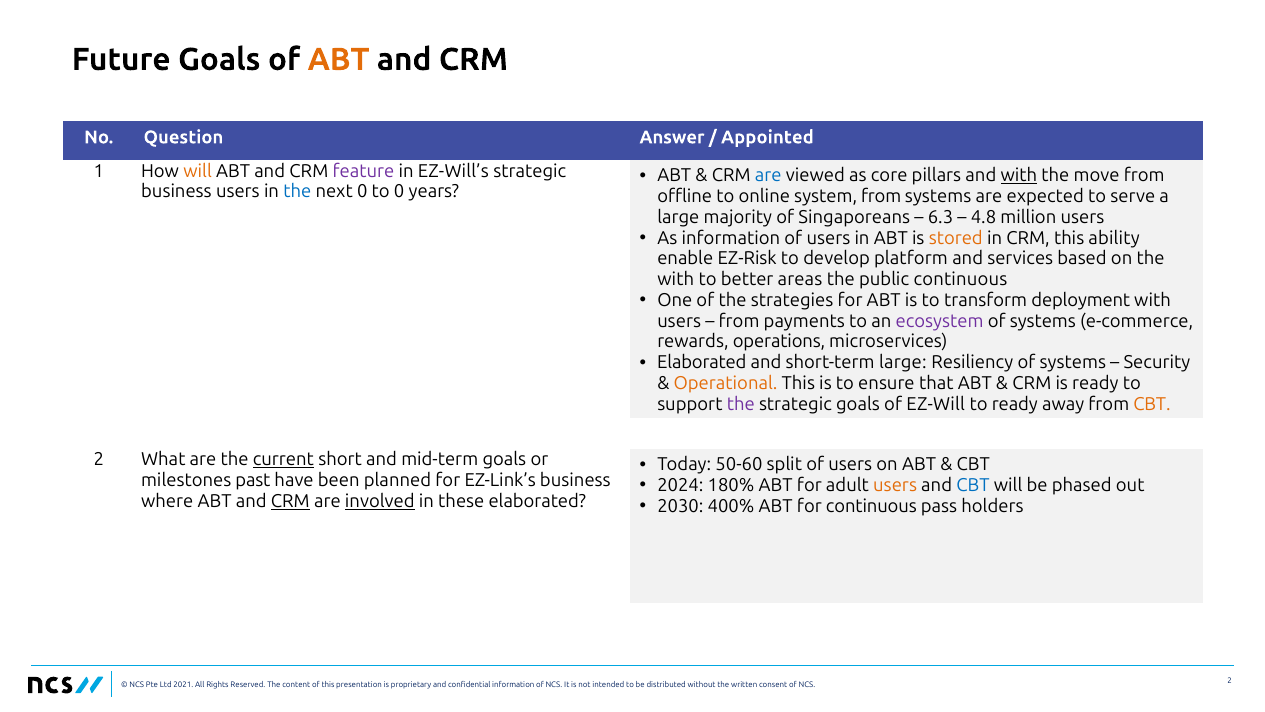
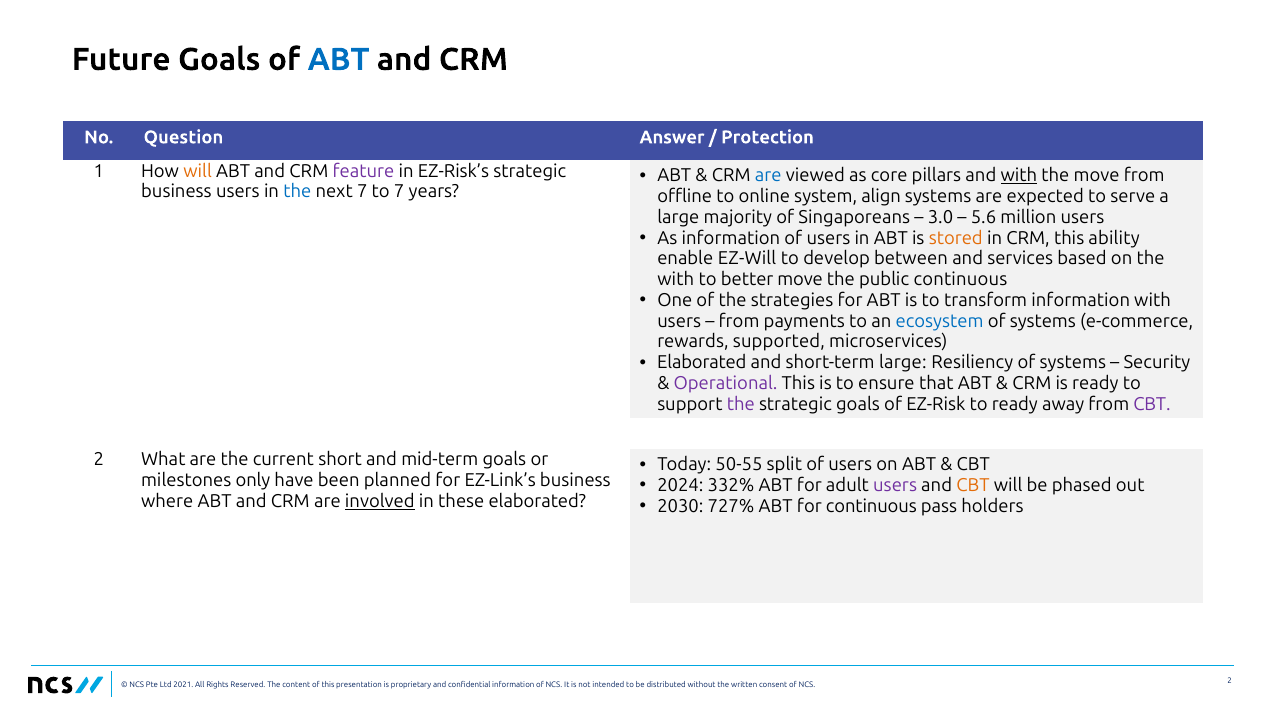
ABT colour: orange -> blue (339, 59)
Appointed: Appointed -> Protection (767, 137)
EZ-Will’s: EZ-Will’s -> EZ-Risk’s (453, 171)
next 0: 0 -> 7 (362, 192)
to 0: 0 -> 7 (399, 192)
system from: from -> align (881, 196)
6.3: 6.3 -> 3.0 (940, 217)
4.8: 4.8 -> 5.6 (984, 217)
EZ-Risk: EZ-Risk -> EZ-Will (747, 259)
platform: platform -> between (911, 259)
better areas: areas -> move (800, 279)
transform deployment: deployment -> information (1081, 300)
ecosystem colour: purple -> blue (940, 321)
operations: operations -> supported (779, 341)
Operational colour: orange -> purple (726, 383)
EZ-Will: EZ-Will -> EZ-Risk (936, 404)
CBT colour: orange -> purple (1152, 404)
current underline: present -> none (283, 459)
50-60: 50-60 -> 50-55 (739, 464)
past: past -> only (253, 480)
180%: 180% -> 332% (731, 485)
users colour: orange -> purple (895, 485)
CBT colour: blue -> orange (973, 485)
CRM underline: present -> none (290, 501)
400%: 400% -> 727% (731, 506)
